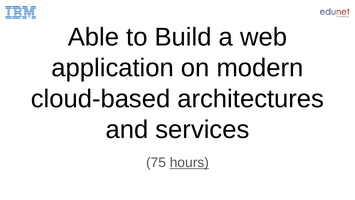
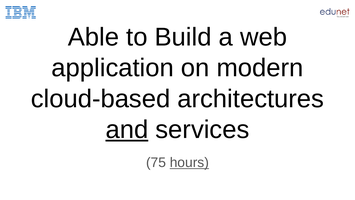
and underline: none -> present (127, 129)
